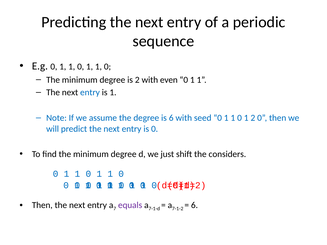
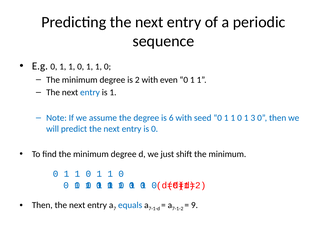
1 2: 2 -> 3 (253, 118)
shift the considers: considers -> minimum (227, 154)
equals colour: purple -> blue (130, 205)
6: 6 -> 9 (194, 205)
